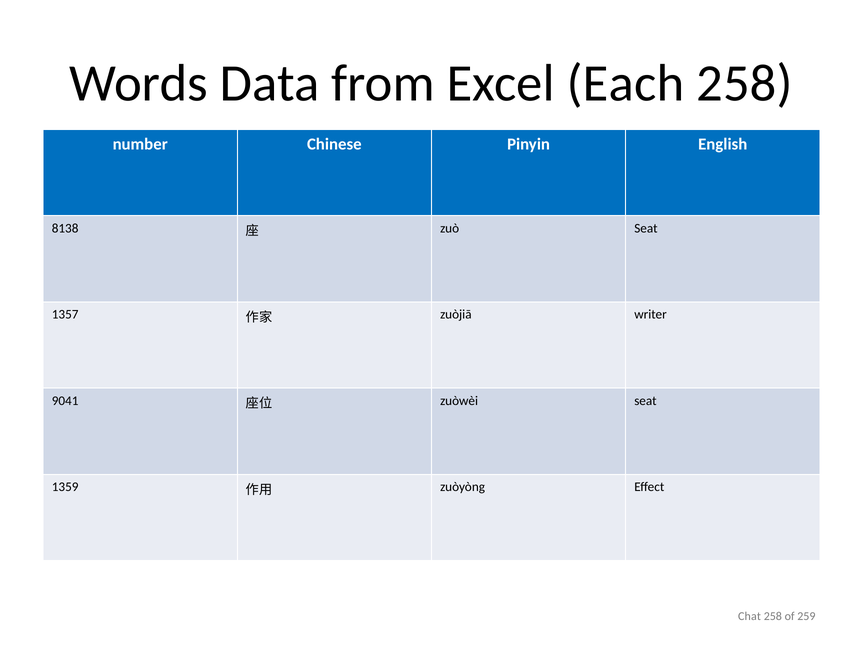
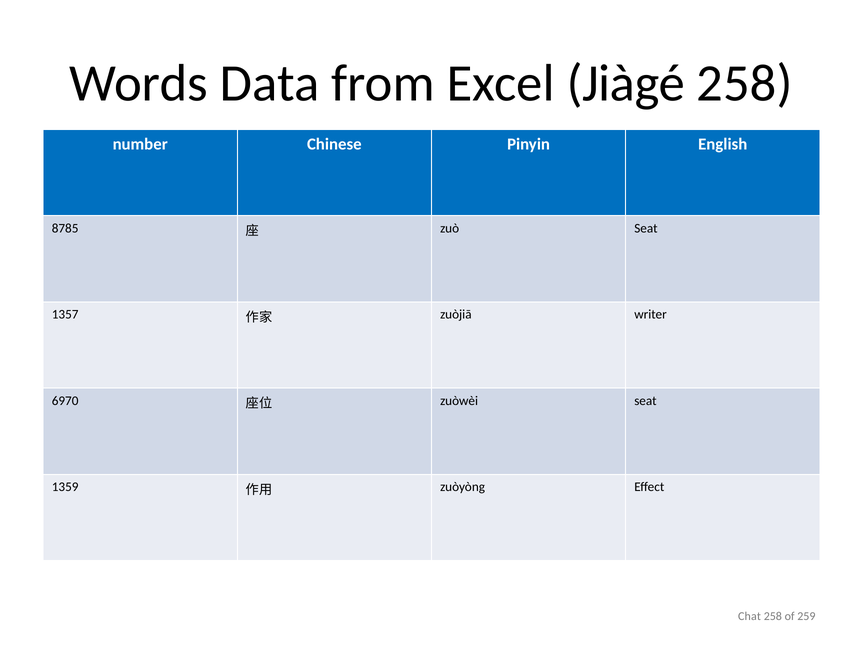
Each: Each -> Jiàgé (626, 84)
8138: 8138 -> 8785 (65, 228)
9041: 9041 -> 6970 (65, 401)
